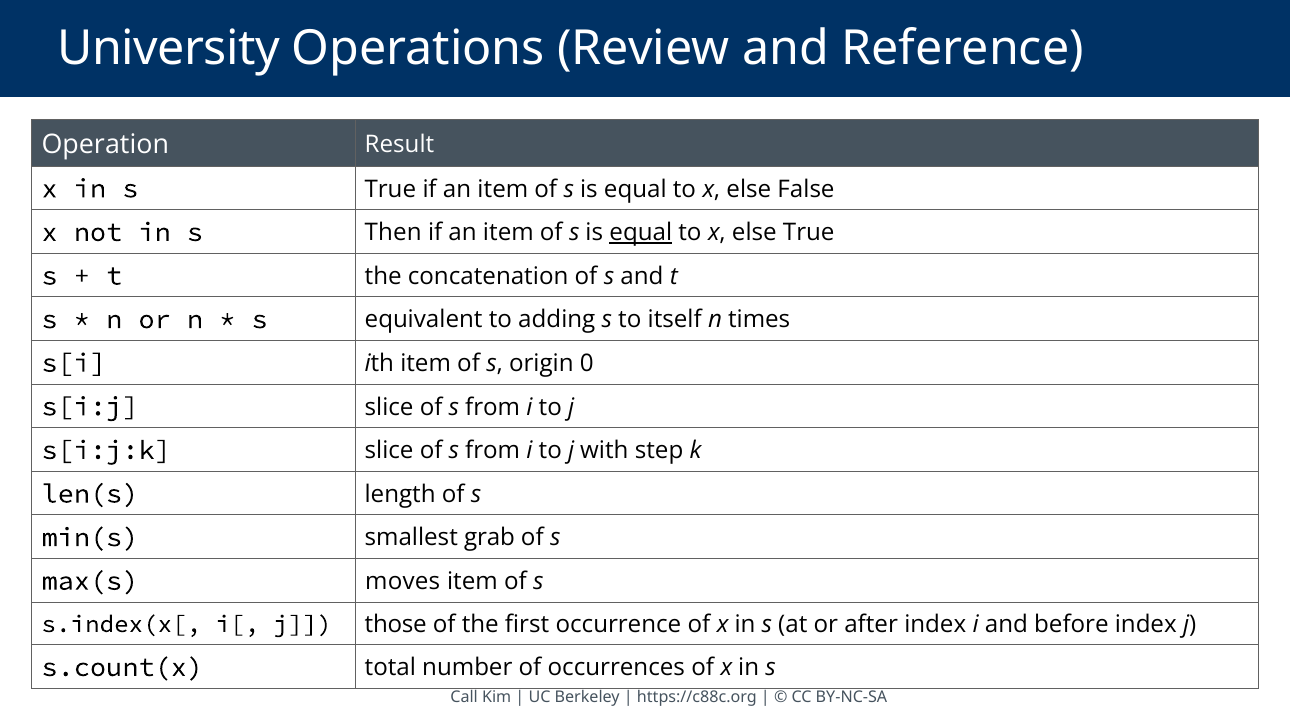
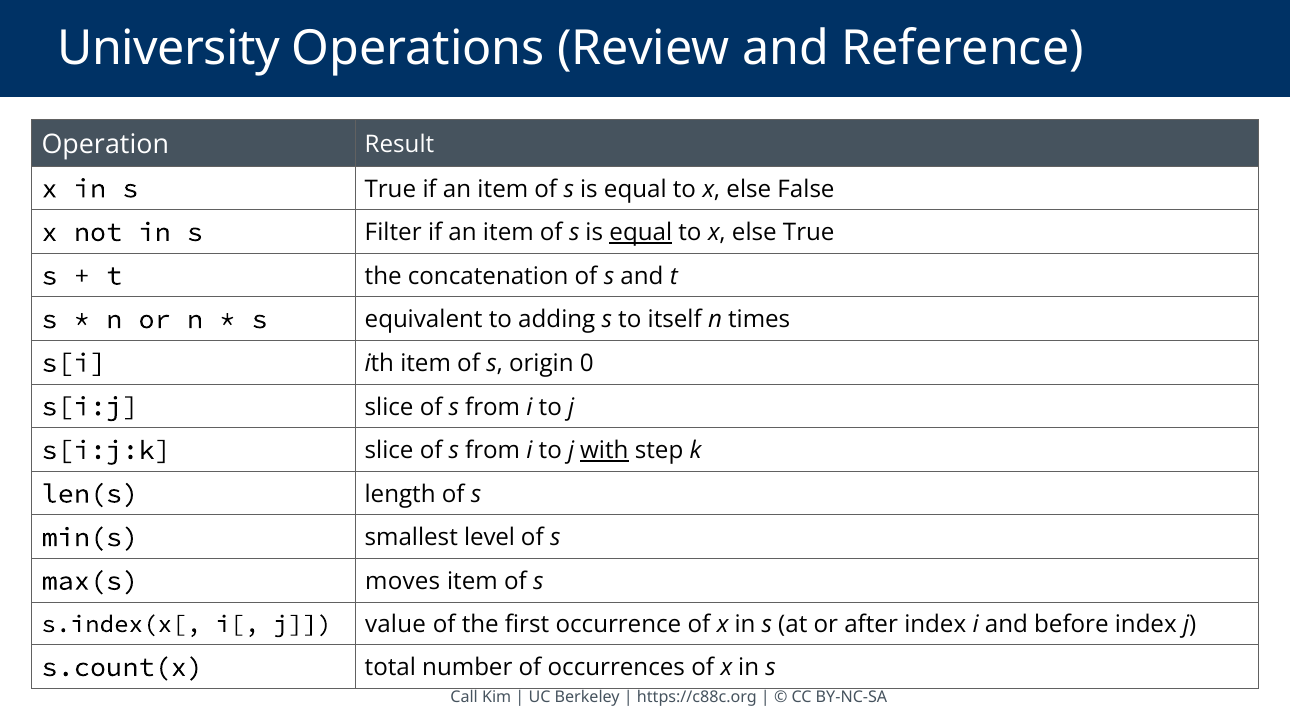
Then: Then -> Filter (393, 233)
with underline: none -> present (604, 451)
grab: grab -> level (490, 538)
those: those -> value (395, 624)
